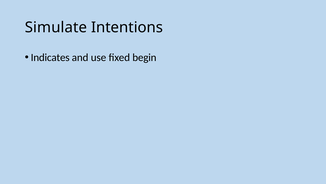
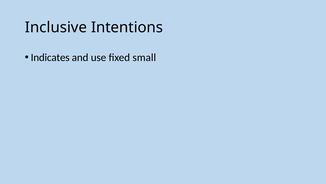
Simulate: Simulate -> Inclusive (56, 27)
begin: begin -> small (144, 57)
